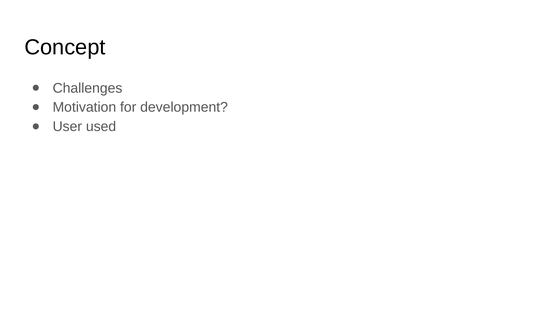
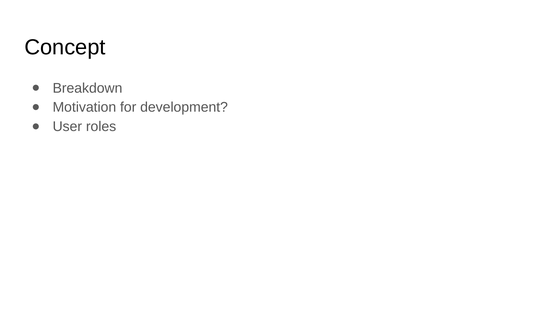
Challenges: Challenges -> Breakdown (87, 88)
used: used -> roles (101, 126)
